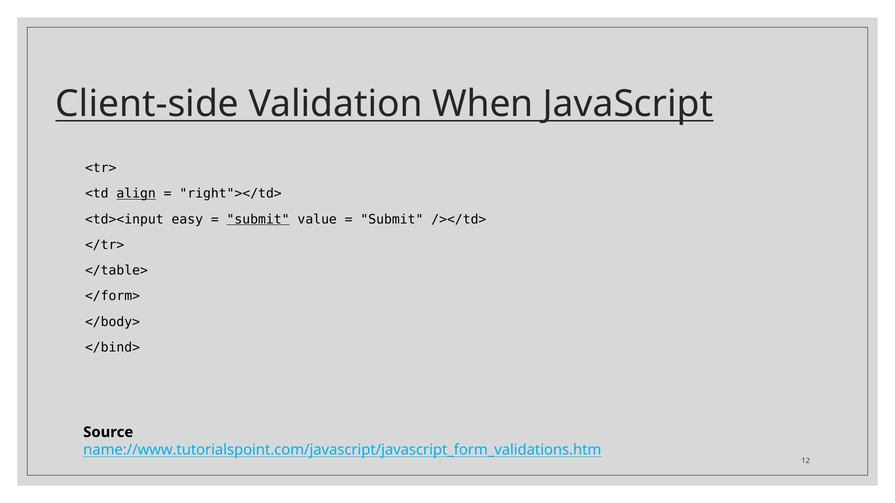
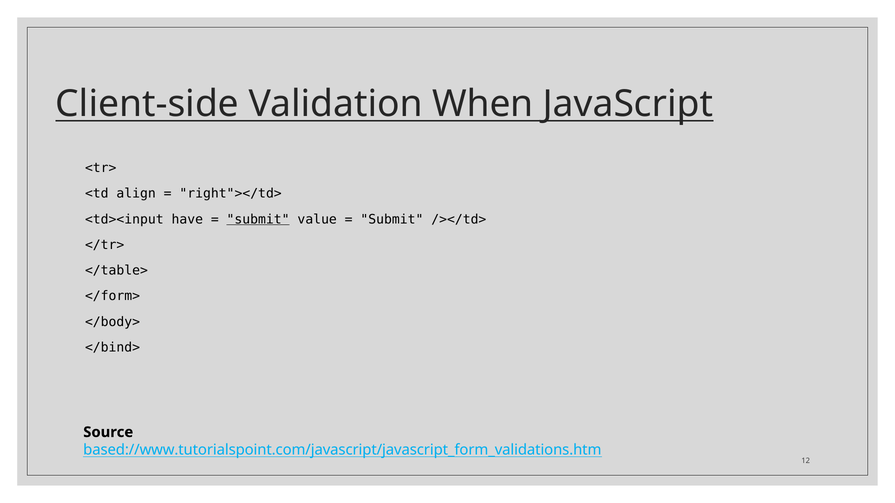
align underline: present -> none (136, 194)
easy: easy -> have (187, 219)
name://www.tutorialspoint.com/javascript/javascript_form_validations.htm: name://www.tutorialspoint.com/javascript/javascript_form_validations.htm -> based://www.tutorialspoint.com/javascript/javascript_form_validations.htm (342, 450)
